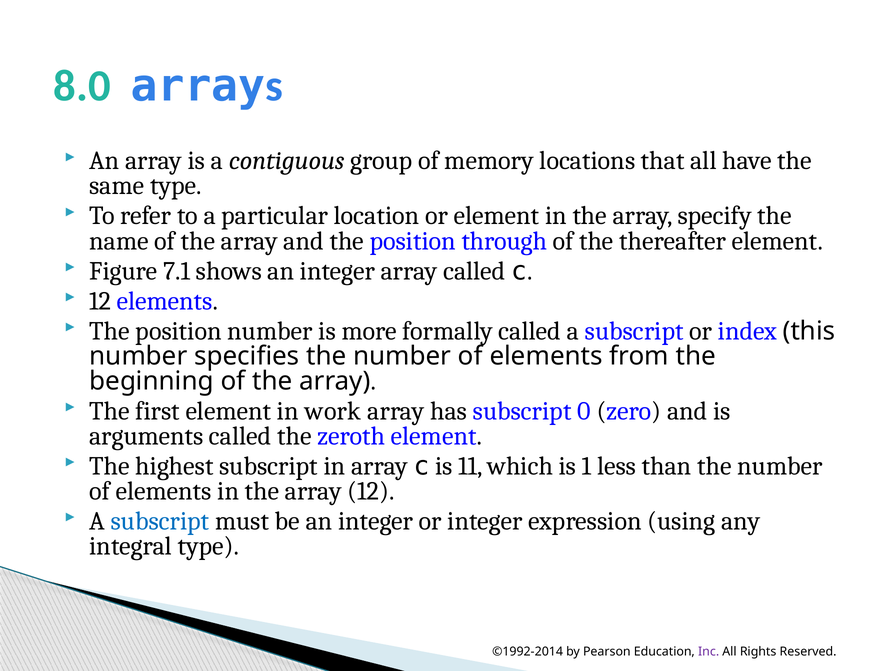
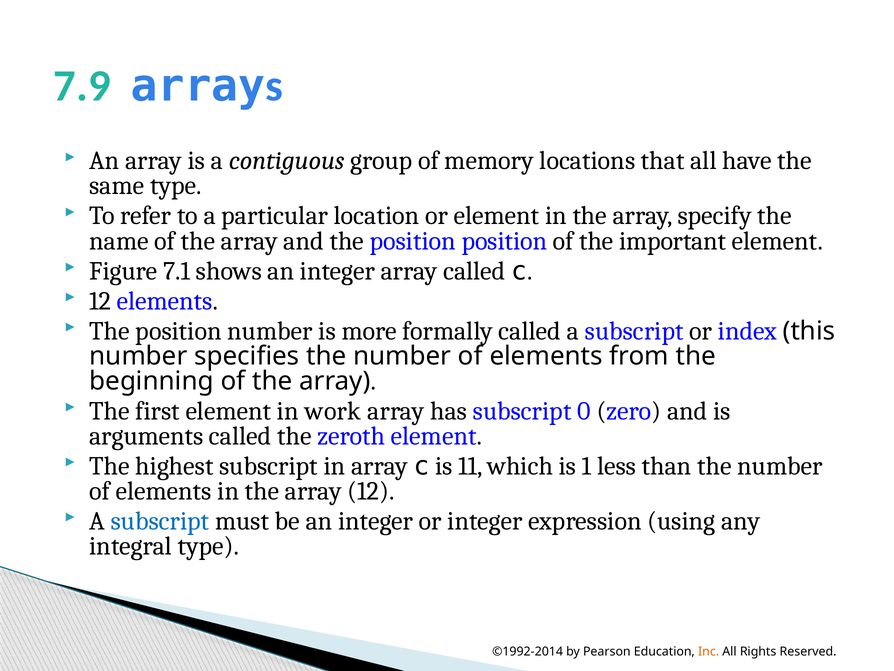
8.0: 8.0 -> 7.9 (82, 86)
position through: through -> position (504, 241)
thereafter: thereafter -> important (673, 241)
Inc colour: purple -> orange (709, 651)
